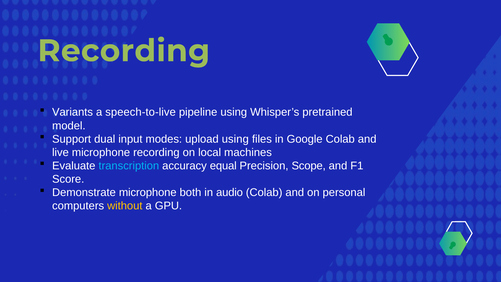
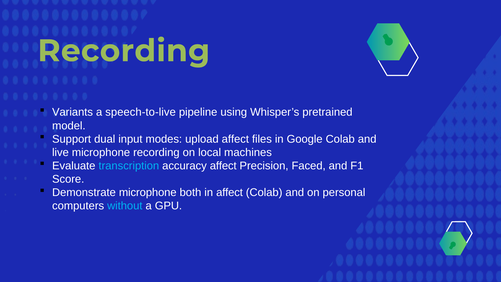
upload using: using -> affect (235, 139)
accuracy equal: equal -> affect (223, 166)
Scope: Scope -> Faced (309, 166)
in audio: audio -> affect (230, 192)
without colour: yellow -> light blue (125, 206)
